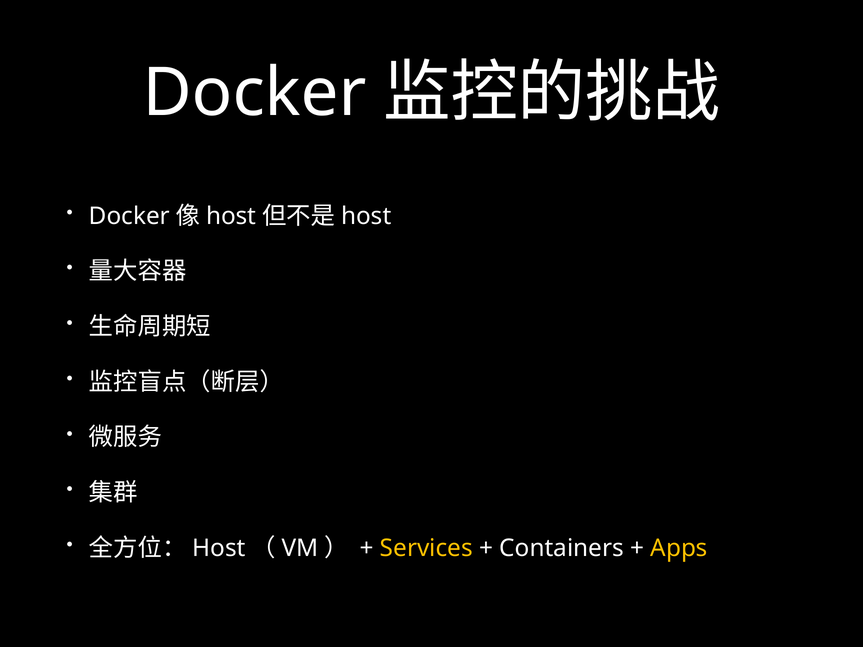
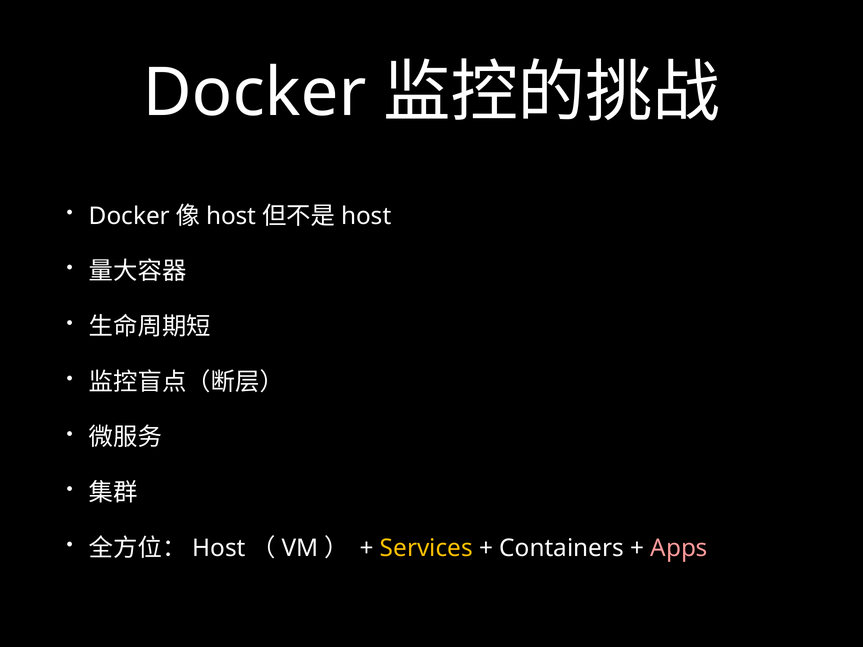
Apps colour: yellow -> pink (679, 548)
